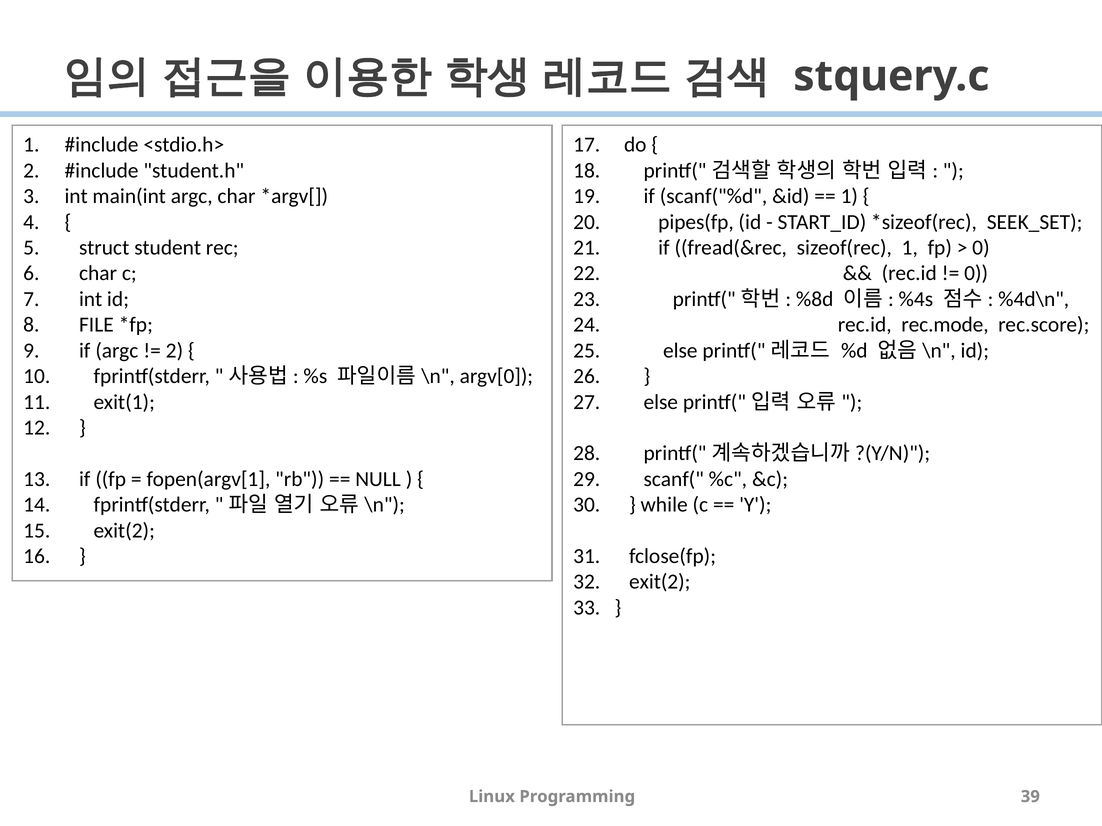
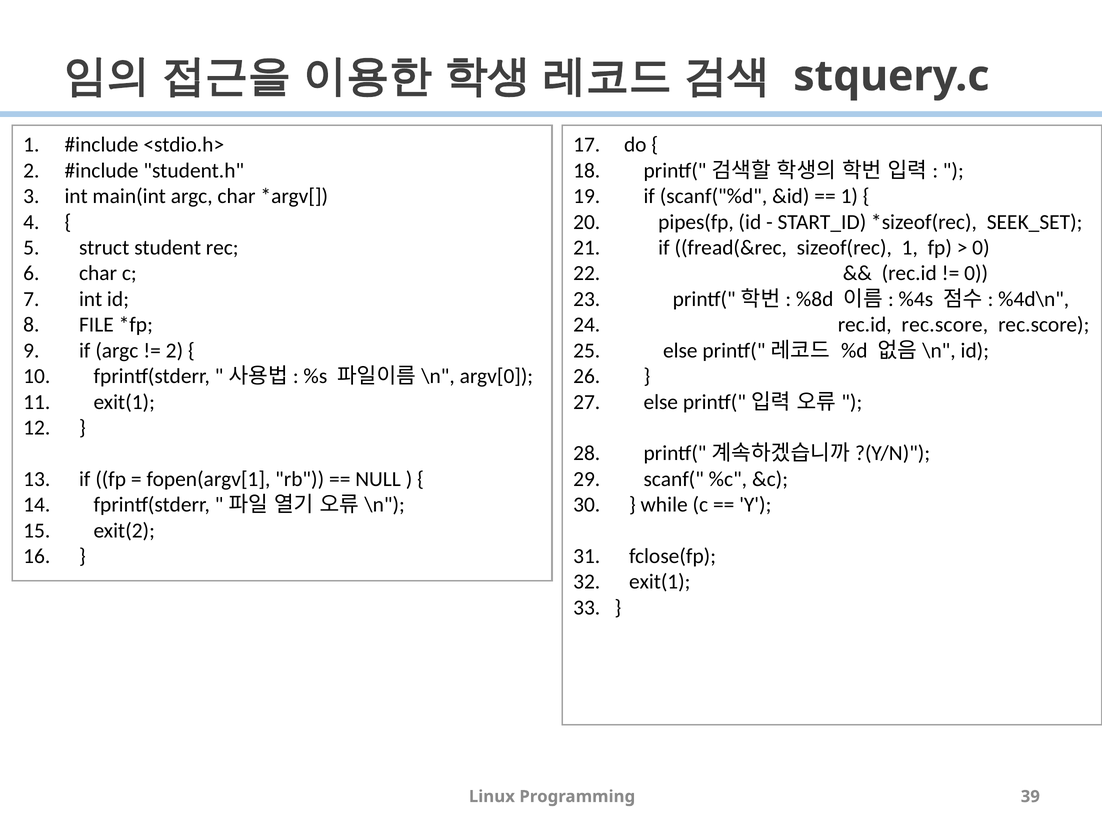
rec.id rec.mode: rec.mode -> rec.score (945, 325)
exit(2: exit(2 -> exit(1 (660, 582)
